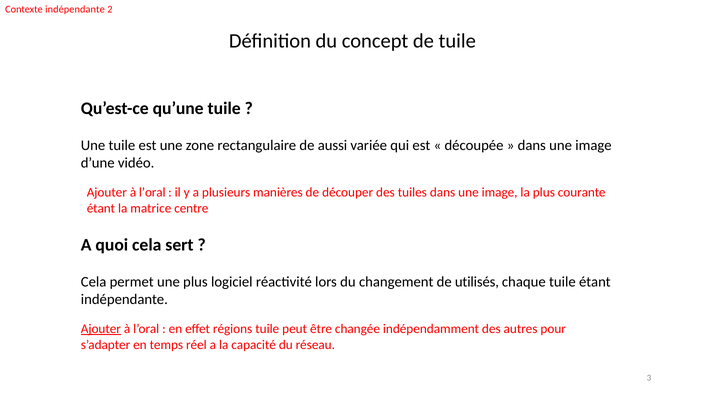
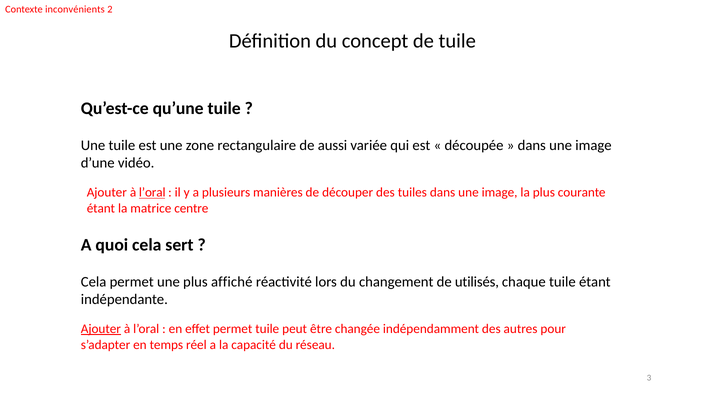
Contexte indépendante: indépendante -> inconvénients (75, 9)
l’oral underline: none -> present (152, 193)
logiciel: logiciel -> affiché (232, 282)
effet régions: régions -> permet (233, 329)
